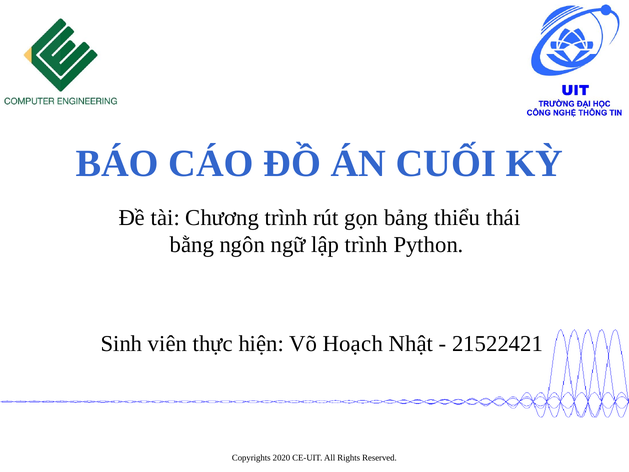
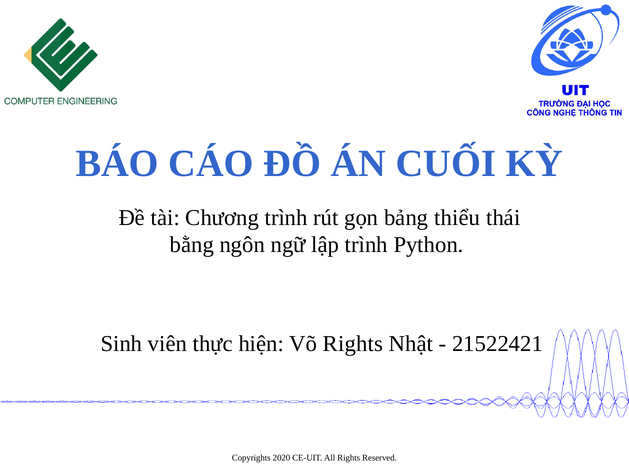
Võ Hoạch: Hoạch -> Rights (353, 343)
